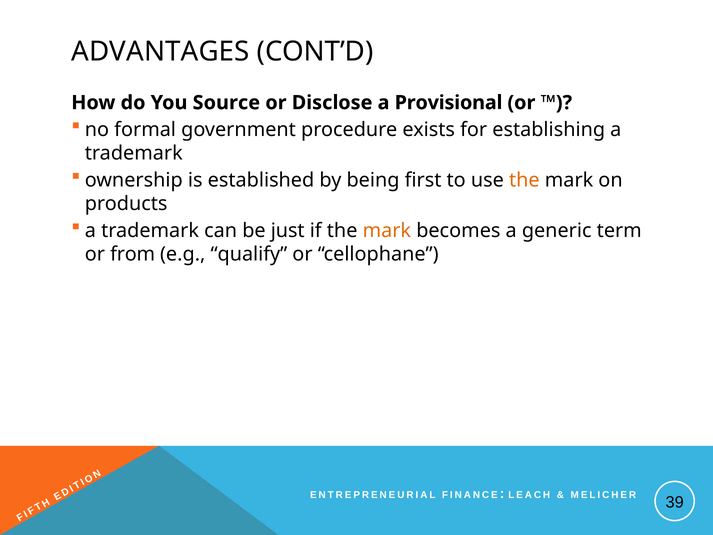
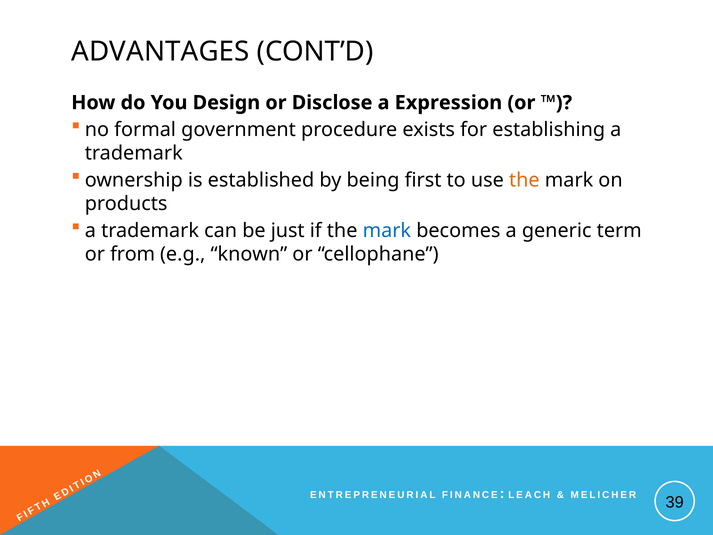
Source: Source -> Design (226, 103)
Provisional: Provisional -> Expression (448, 103)
mark colour: orange -> blue (387, 230)
qualify: qualify -> known (249, 254)
